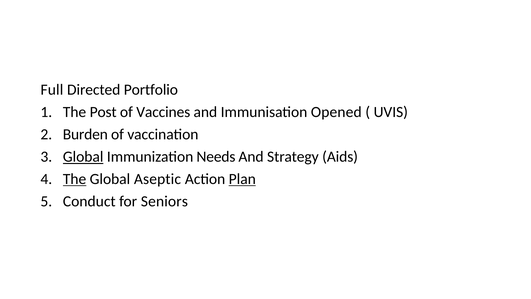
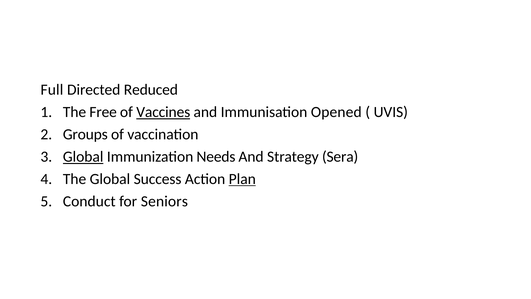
Portfolio: Portfolio -> Reduced (151, 90)
Post: Post -> Free (103, 112)
Vaccines underline: none -> present (163, 112)
Burden: Burden -> Groups (85, 134)
Aids: Aids -> Sera (340, 157)
The underline: present -> none (75, 179)
Aseptic: Aseptic -> Success (158, 179)
